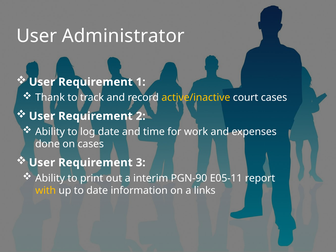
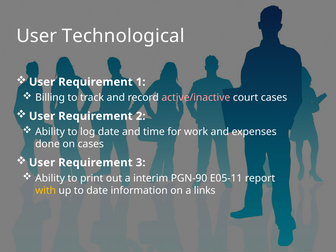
Administrator: Administrator -> Technological (123, 36)
Thank: Thank -> Billing (50, 98)
active/inactive colour: yellow -> pink (196, 98)
